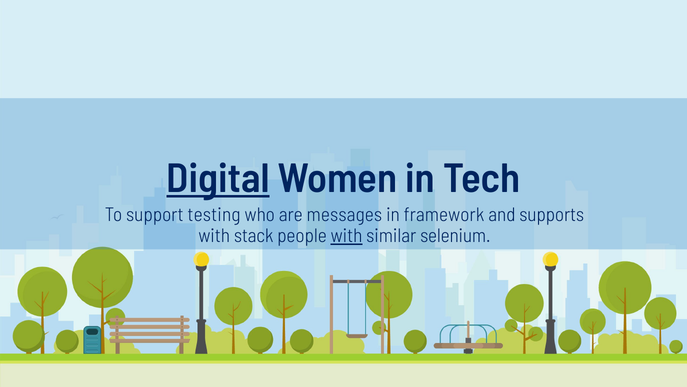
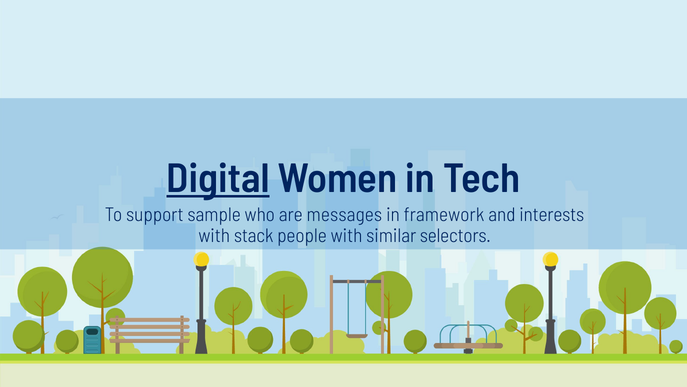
testing: testing -> sample (214, 215)
supports: supports -> interests (552, 215)
with underline: present -> none (347, 236)
selenium: selenium -> selectors (455, 236)
